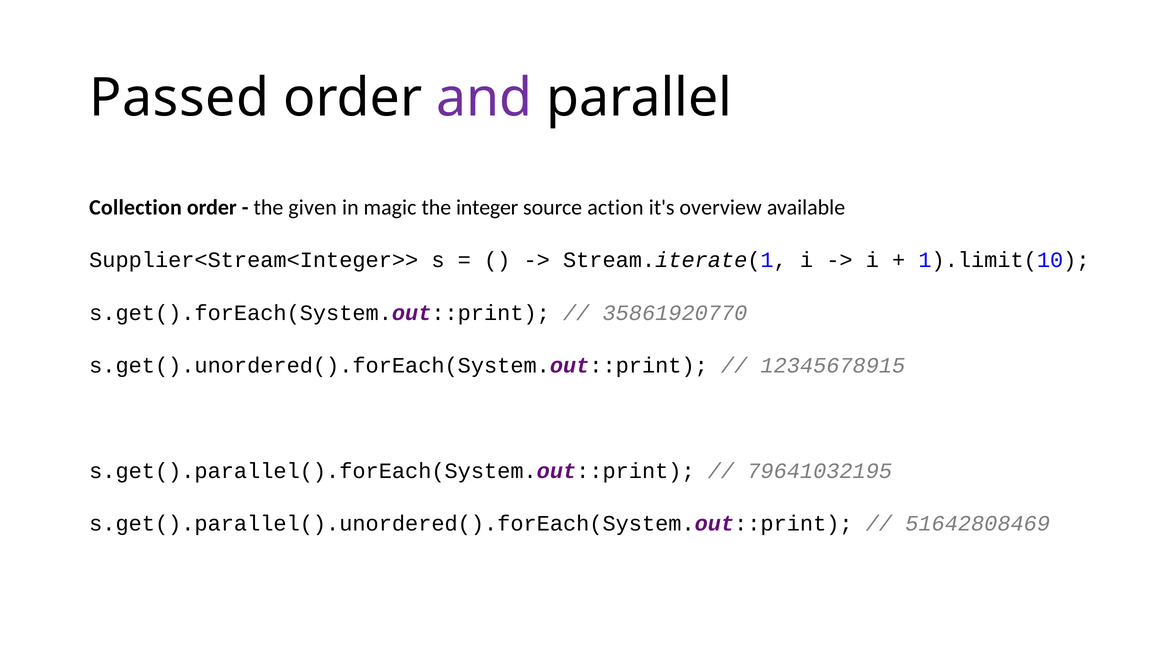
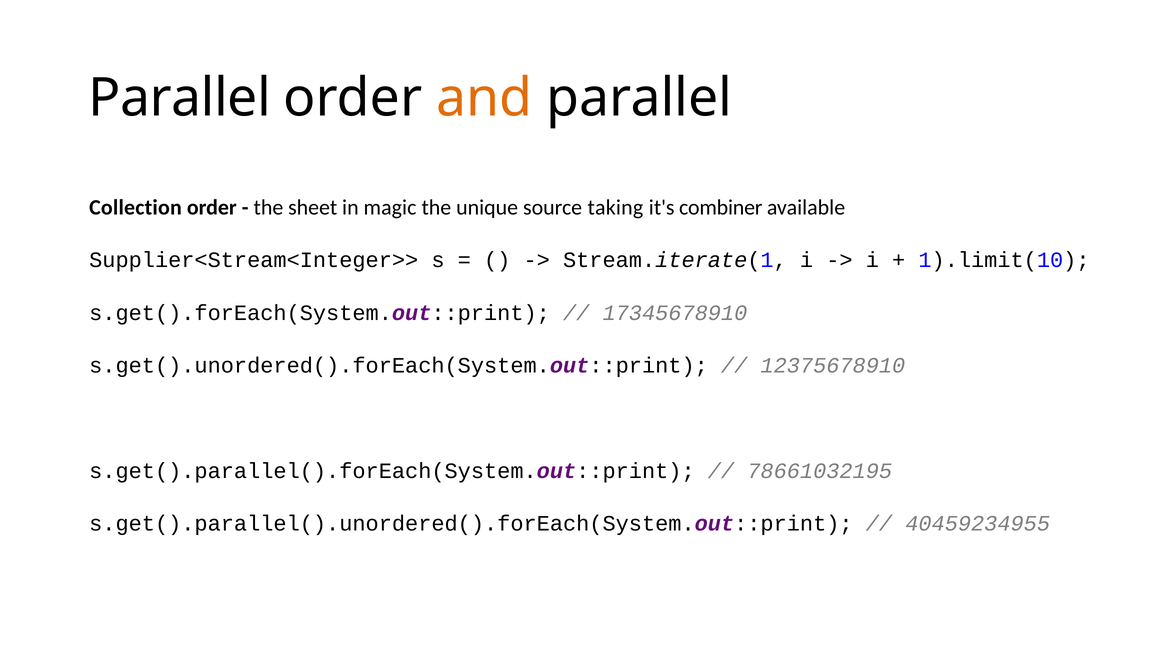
Passed: Passed -> Parallel (180, 98)
and colour: purple -> orange (484, 98)
given: given -> sheet (313, 208)
integer: integer -> unique (487, 208)
action: action -> taking (615, 208)
overview: overview -> combiner (721, 208)
35861920770: 35861920770 -> 17345678910 (675, 313)
12345678915: 12345678915 -> 12375678910 (833, 366)
79641032195: 79641032195 -> 78661032195 (820, 471)
51642808469: 51642808469 -> 40459234955 (978, 524)
